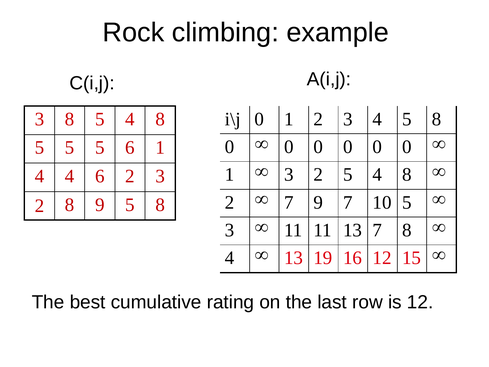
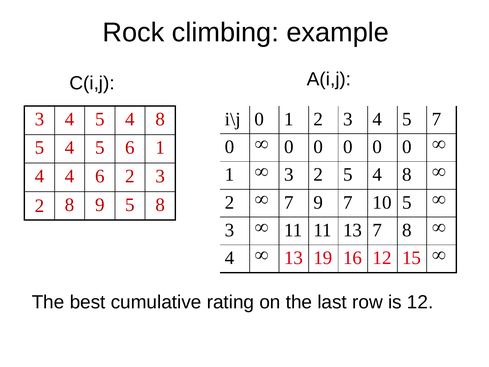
8: 8 -> 4 (70, 119)
4 5 8: 8 -> 7 (436, 119)
5: 5 -> 4 (70, 148)
